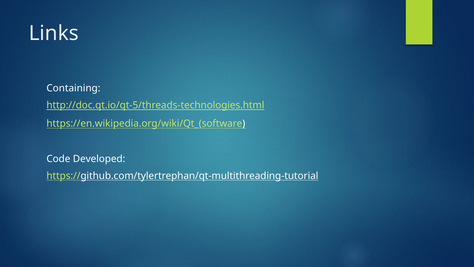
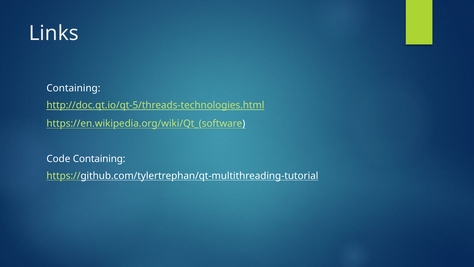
Code Developed: Developed -> Containing (99, 159)
